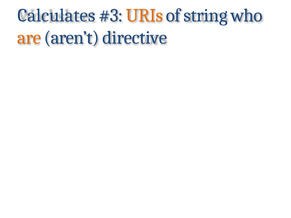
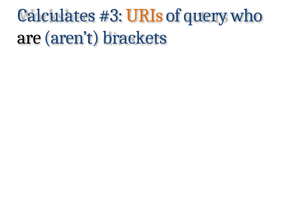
string: string -> query (205, 15)
are colour: orange -> black (29, 38)
directive: directive -> brackets (135, 38)
